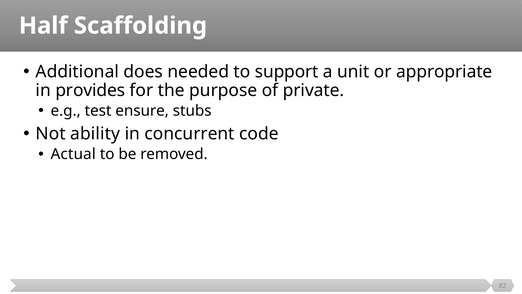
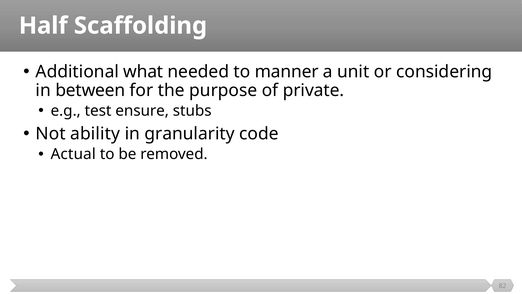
does: does -> what (143, 71)
support: support -> manner (287, 71)
appropriate: appropriate -> considering (444, 71)
provides: provides -> between (90, 90)
concurrent: concurrent -> granularity (190, 134)
